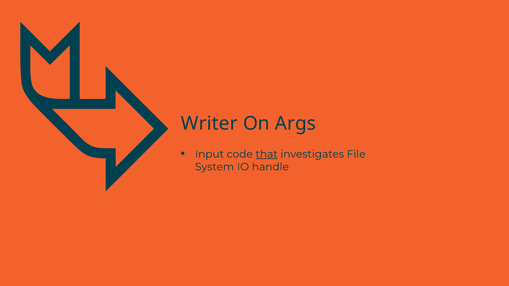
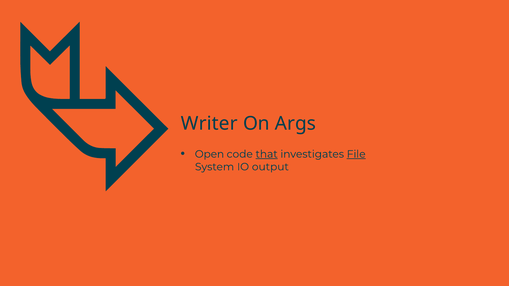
Input: Input -> Open (209, 154)
File underline: none -> present (356, 154)
handle: handle -> output (270, 167)
